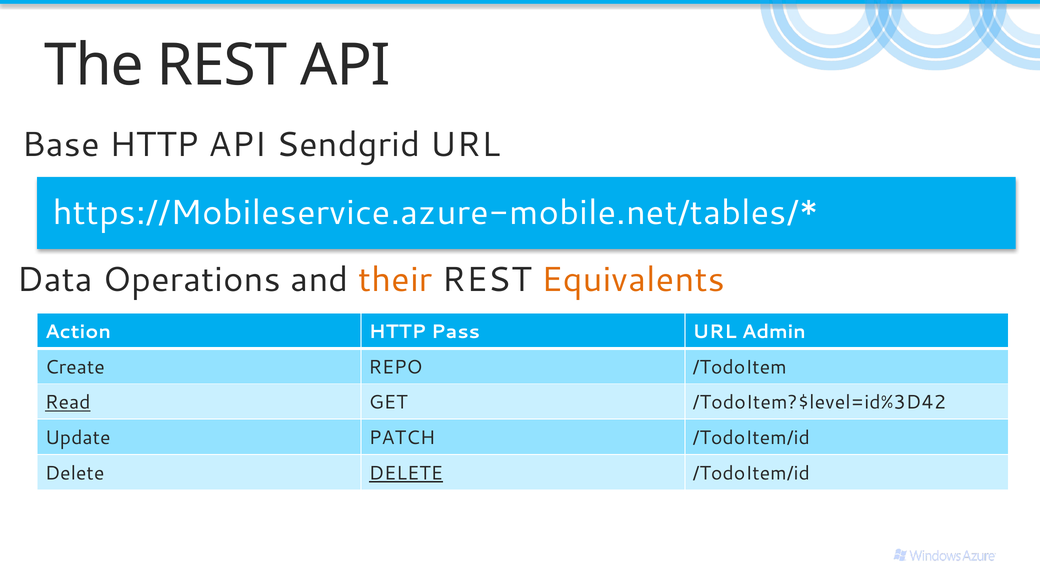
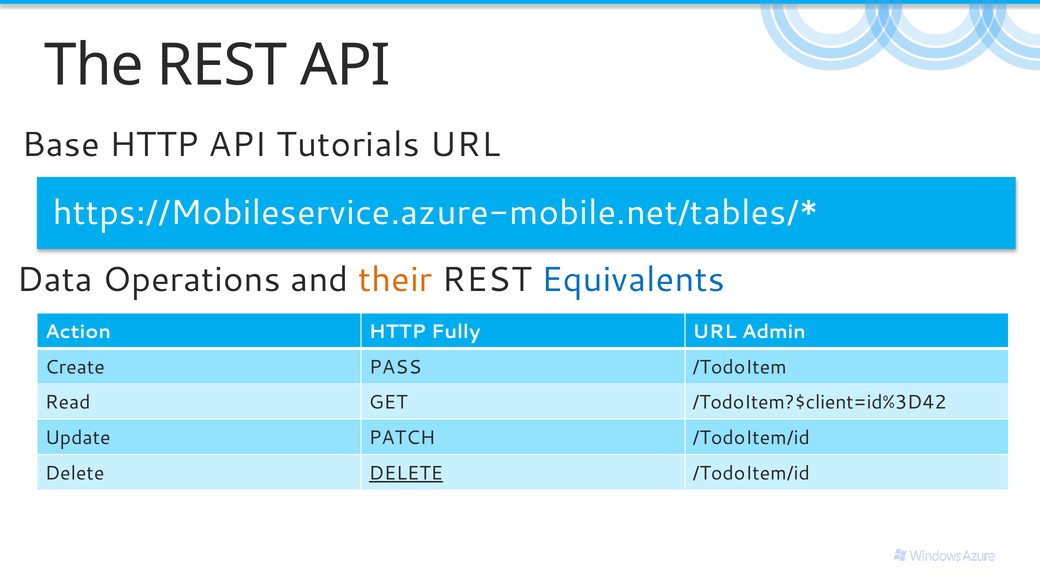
Sendgrid: Sendgrid -> Tutorials (348, 145)
Equivalents colour: orange -> blue (633, 280)
Pass: Pass -> Fully (456, 332)
REPO: REPO -> PASS (395, 367)
Read underline: present -> none (68, 403)
/TodoItem?$level=id%3D42: /TodoItem?$level=id%3D42 -> /TodoItem?$client=id%3D42 (820, 403)
